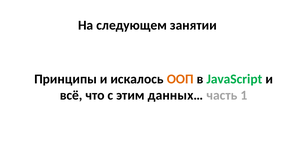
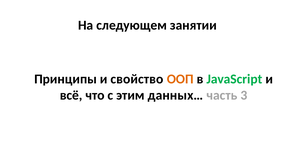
искалось: искалось -> свойство (137, 79)
1: 1 -> 3 (244, 95)
